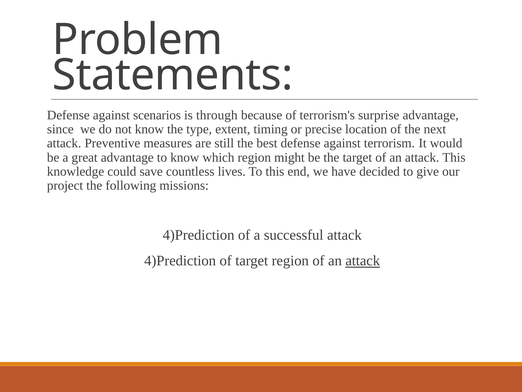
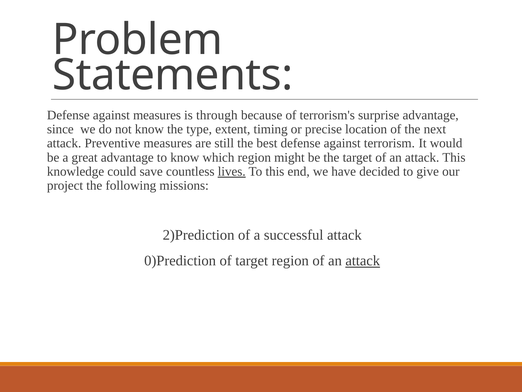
against scenarios: scenarios -> measures (157, 115)
lives underline: none -> present (232, 171)
4)Prediction: 4)Prediction -> 2)Prediction (199, 235)
4)Prediction: 4)Prediction -> 0)Prediction (180, 261)
